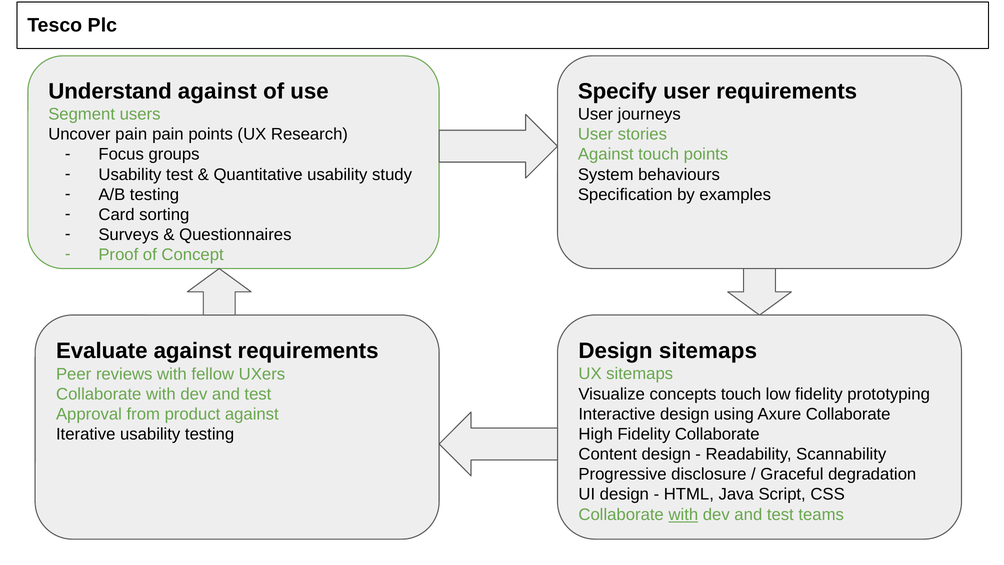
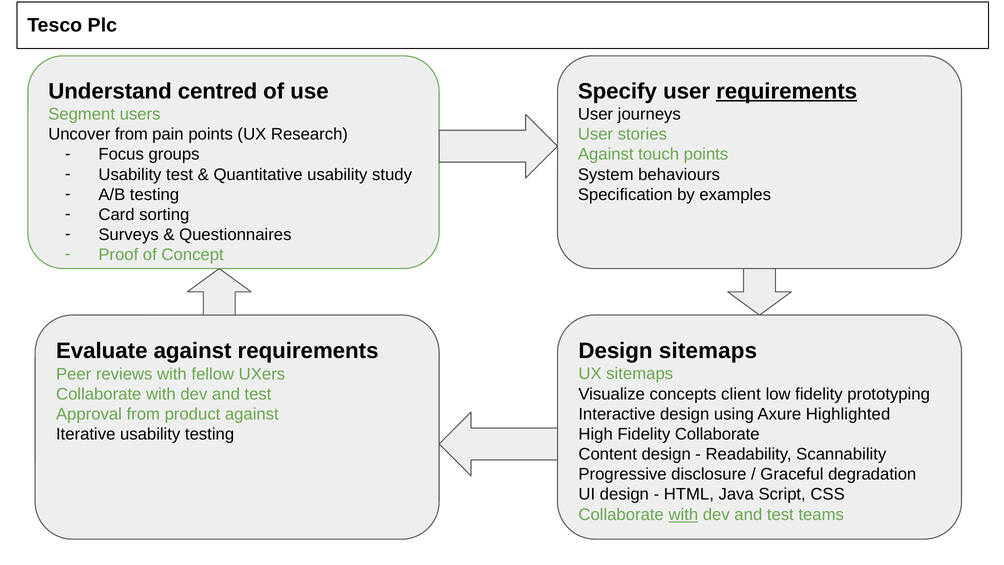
Understand against: against -> centred (218, 91)
requirements underline: none -> present (787, 91)
Uncover pain: pain -> from (131, 134)
concepts touch: touch -> client (741, 394)
Axure Collaborate: Collaborate -> Highlighted (848, 414)
